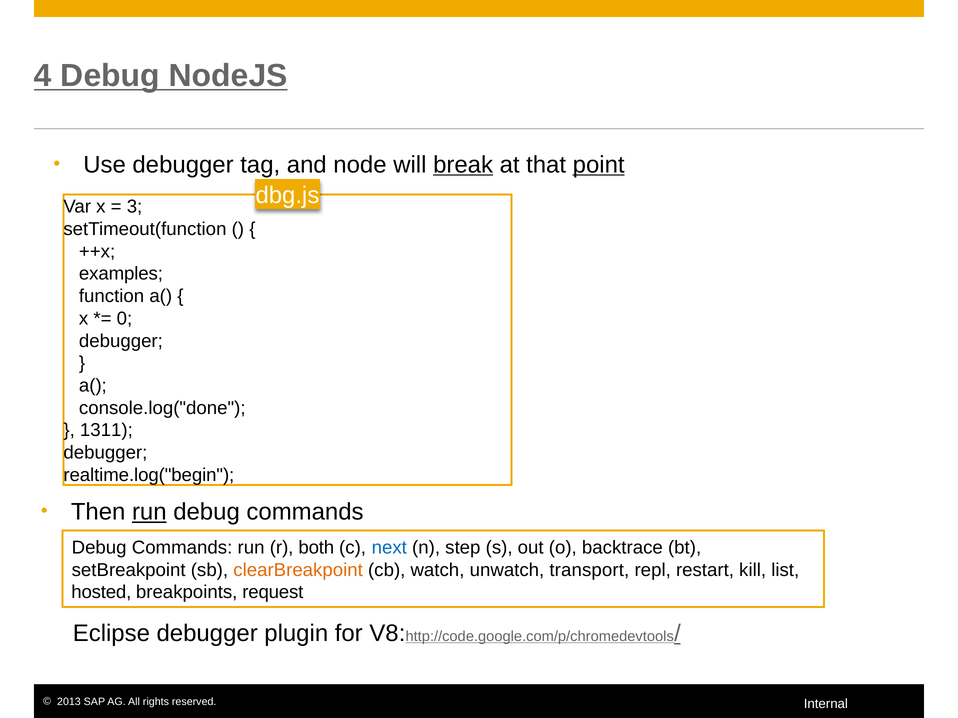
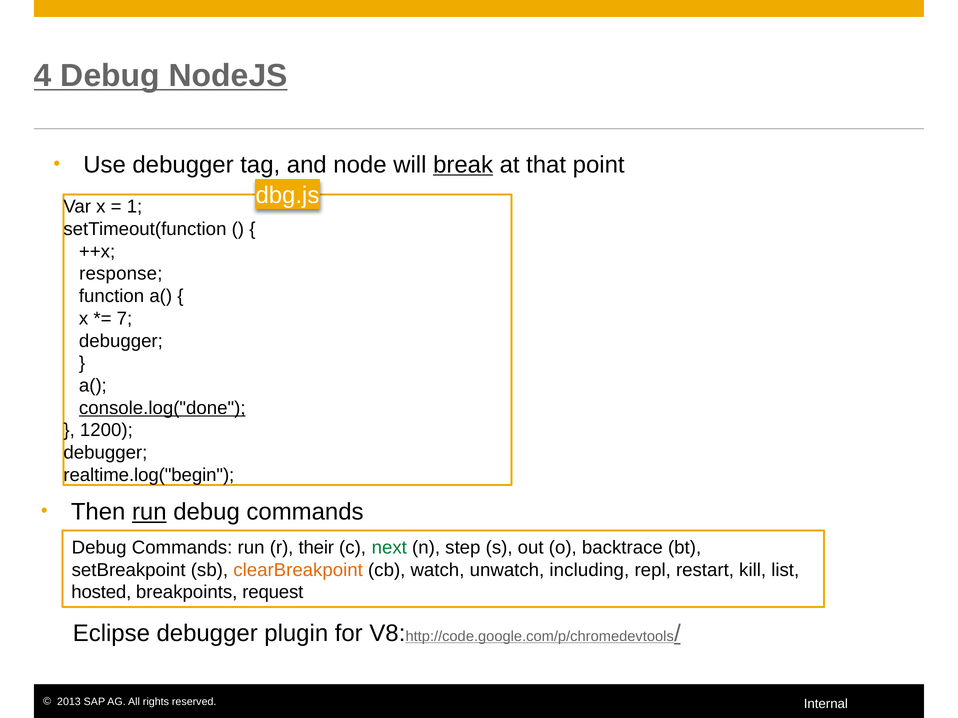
point underline: present -> none (599, 165)
3: 3 -> 1 (135, 207)
examples: examples -> response (121, 274)
0: 0 -> 7 (124, 319)
console.log("done underline: none -> present (162, 408)
1311: 1311 -> 1200 (106, 431)
both: both -> their (316, 548)
next colour: blue -> green (389, 548)
transport: transport -> including (589, 570)
